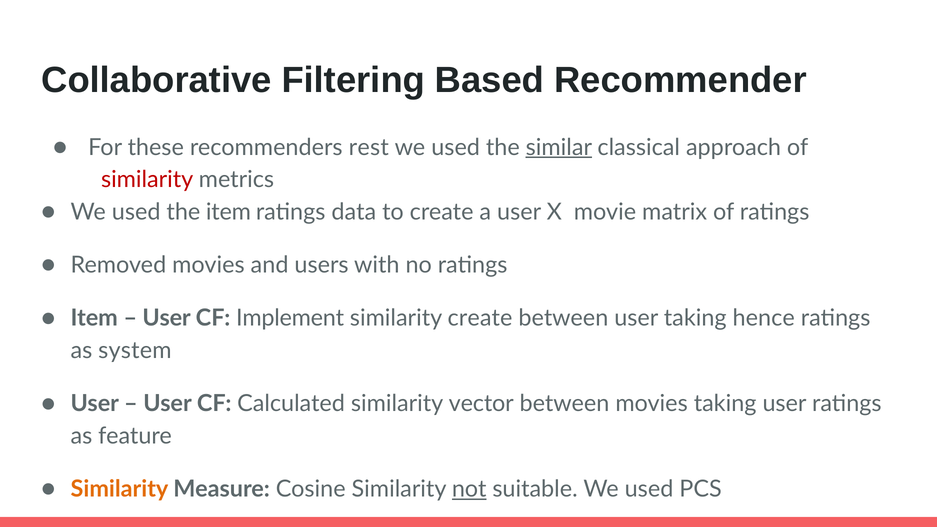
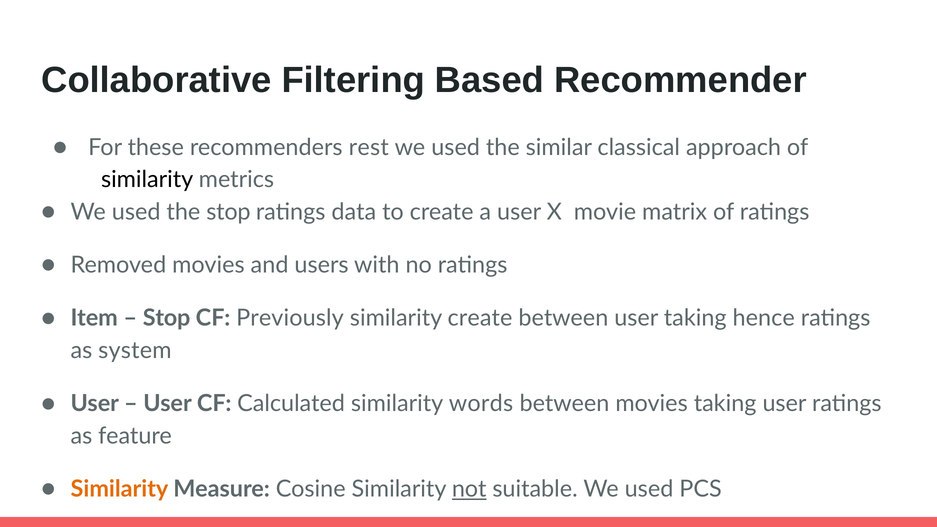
similar underline: present -> none (559, 147)
similarity colour: red -> black (147, 180)
the item: item -> stop (228, 212)
User: User -> Stop (167, 318)
Implement: Implement -> Previously (290, 318)
vector: vector -> words (481, 404)
